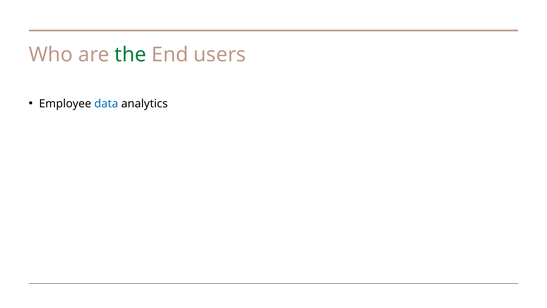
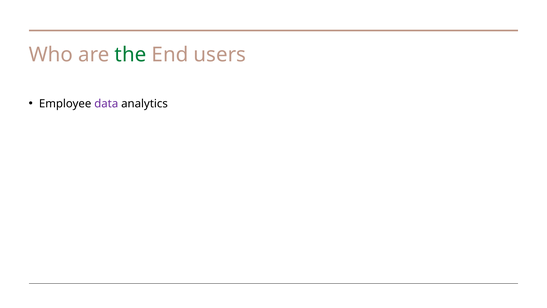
data colour: blue -> purple (106, 103)
